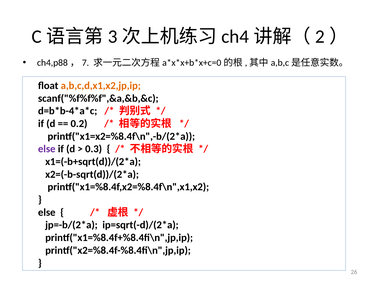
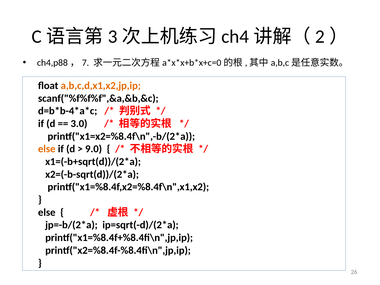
0.2: 0.2 -> 3.0 (79, 124)
else colour: purple -> orange (47, 149)
0.3: 0.3 -> 9.0 (94, 149)
